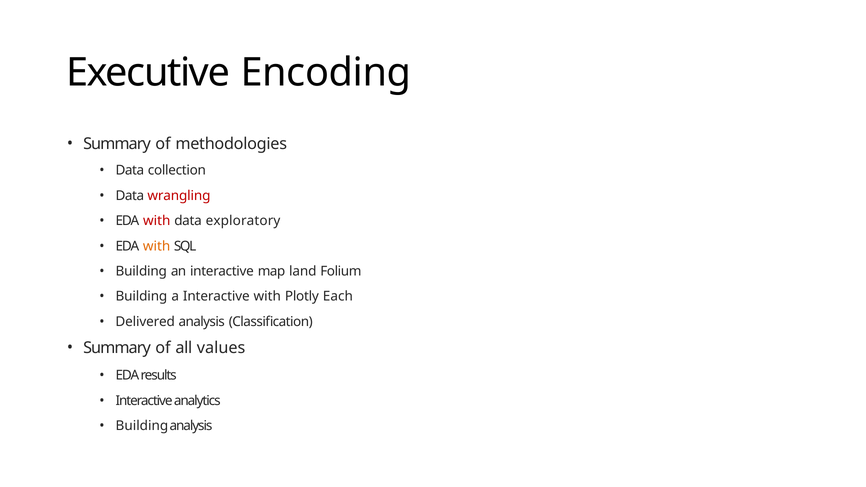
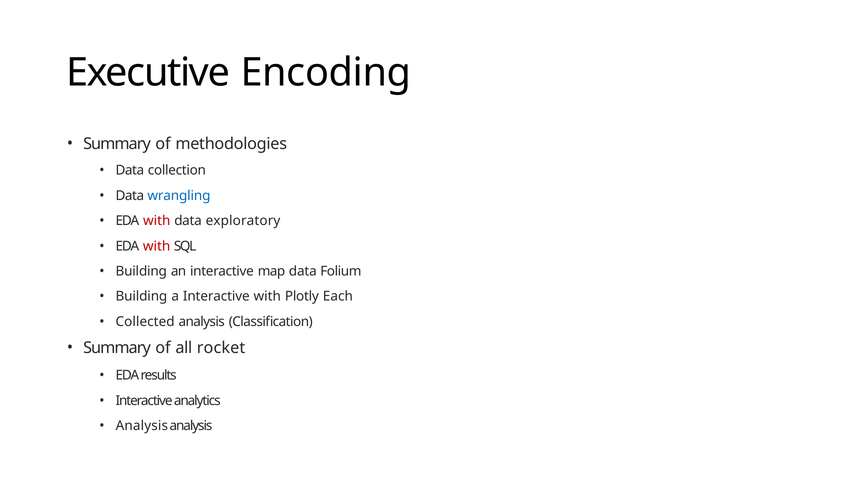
wrangling colour: red -> blue (179, 196)
with colour: orange -> red (157, 246)
map land: land -> data (303, 271)
Delivered: Delivered -> Collected (145, 322)
values: values -> rocket (221, 348)
Building: Building -> Analysis (142, 426)
